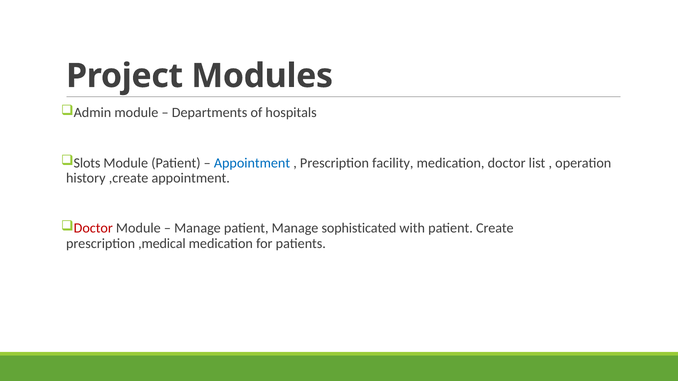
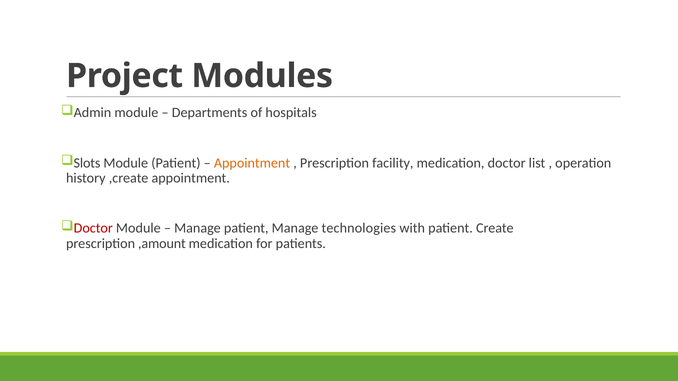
Appointment colour: blue -> orange (252, 163)
sophisticated: sophisticated -> technologies (359, 229)
,medical: ,medical -> ,amount (162, 244)
